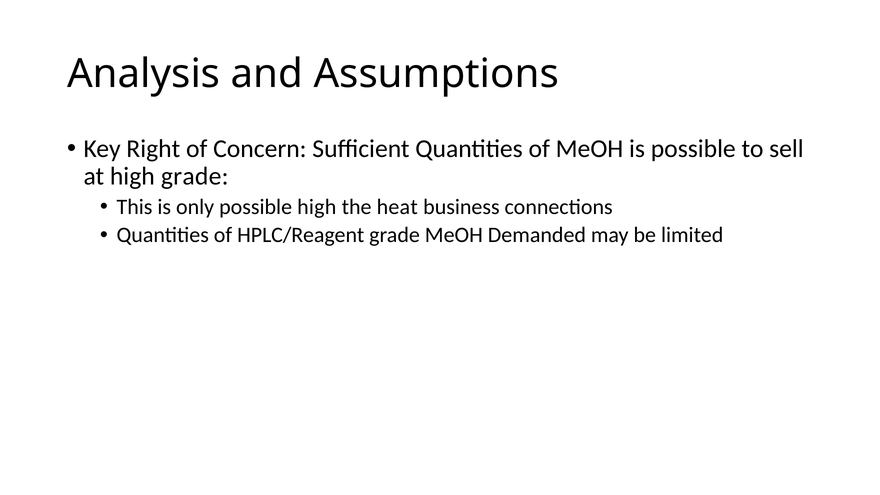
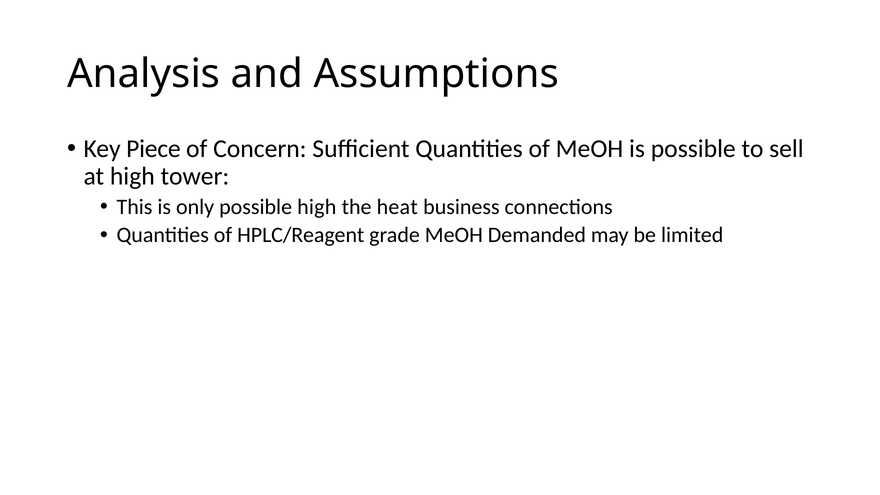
Right: Right -> Piece (153, 149)
high grade: grade -> tower (195, 177)
